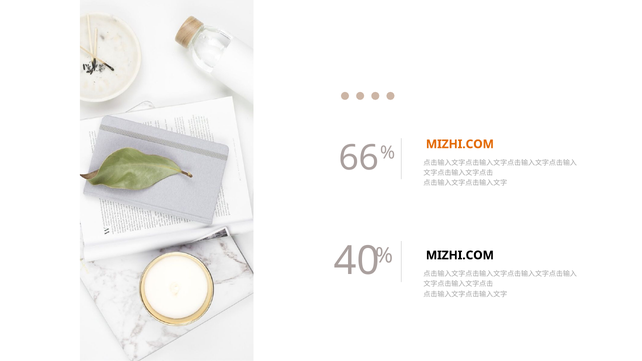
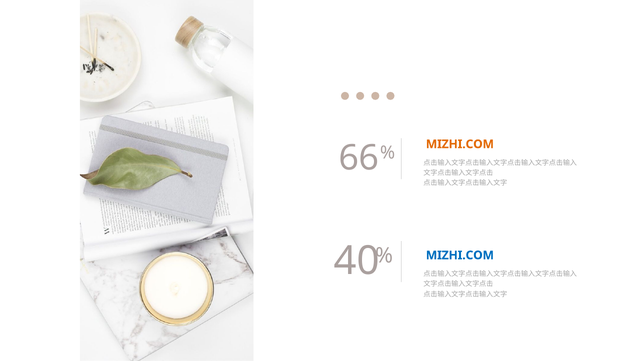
MIZHI.COM colour: black -> blue (460, 255)
